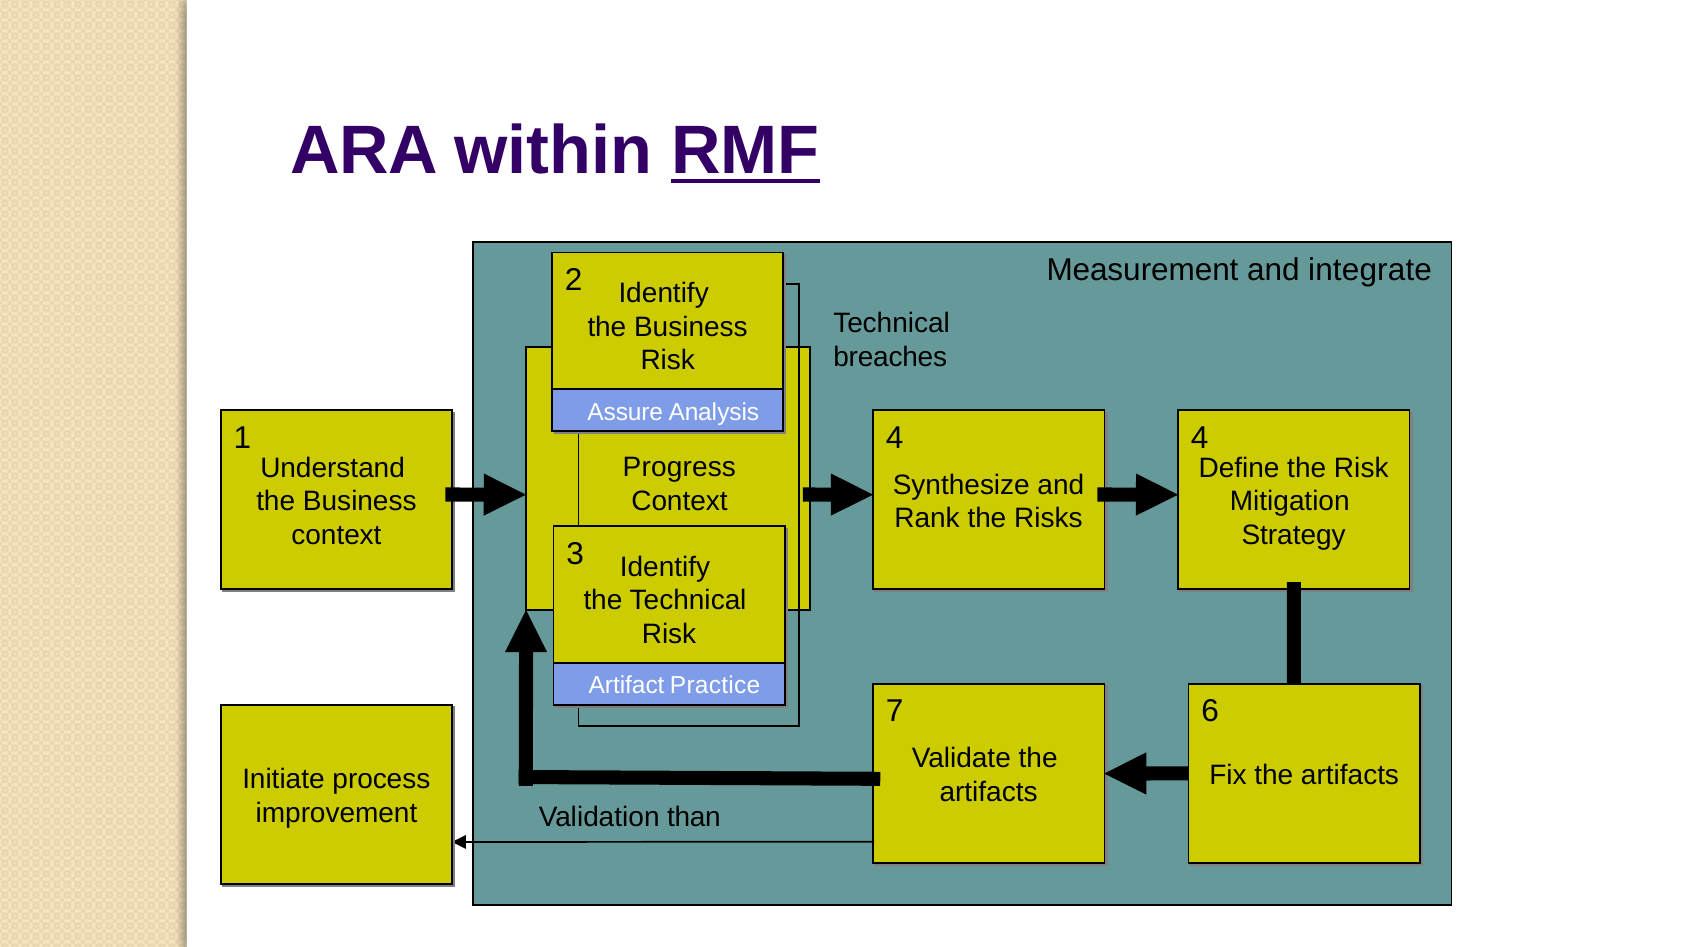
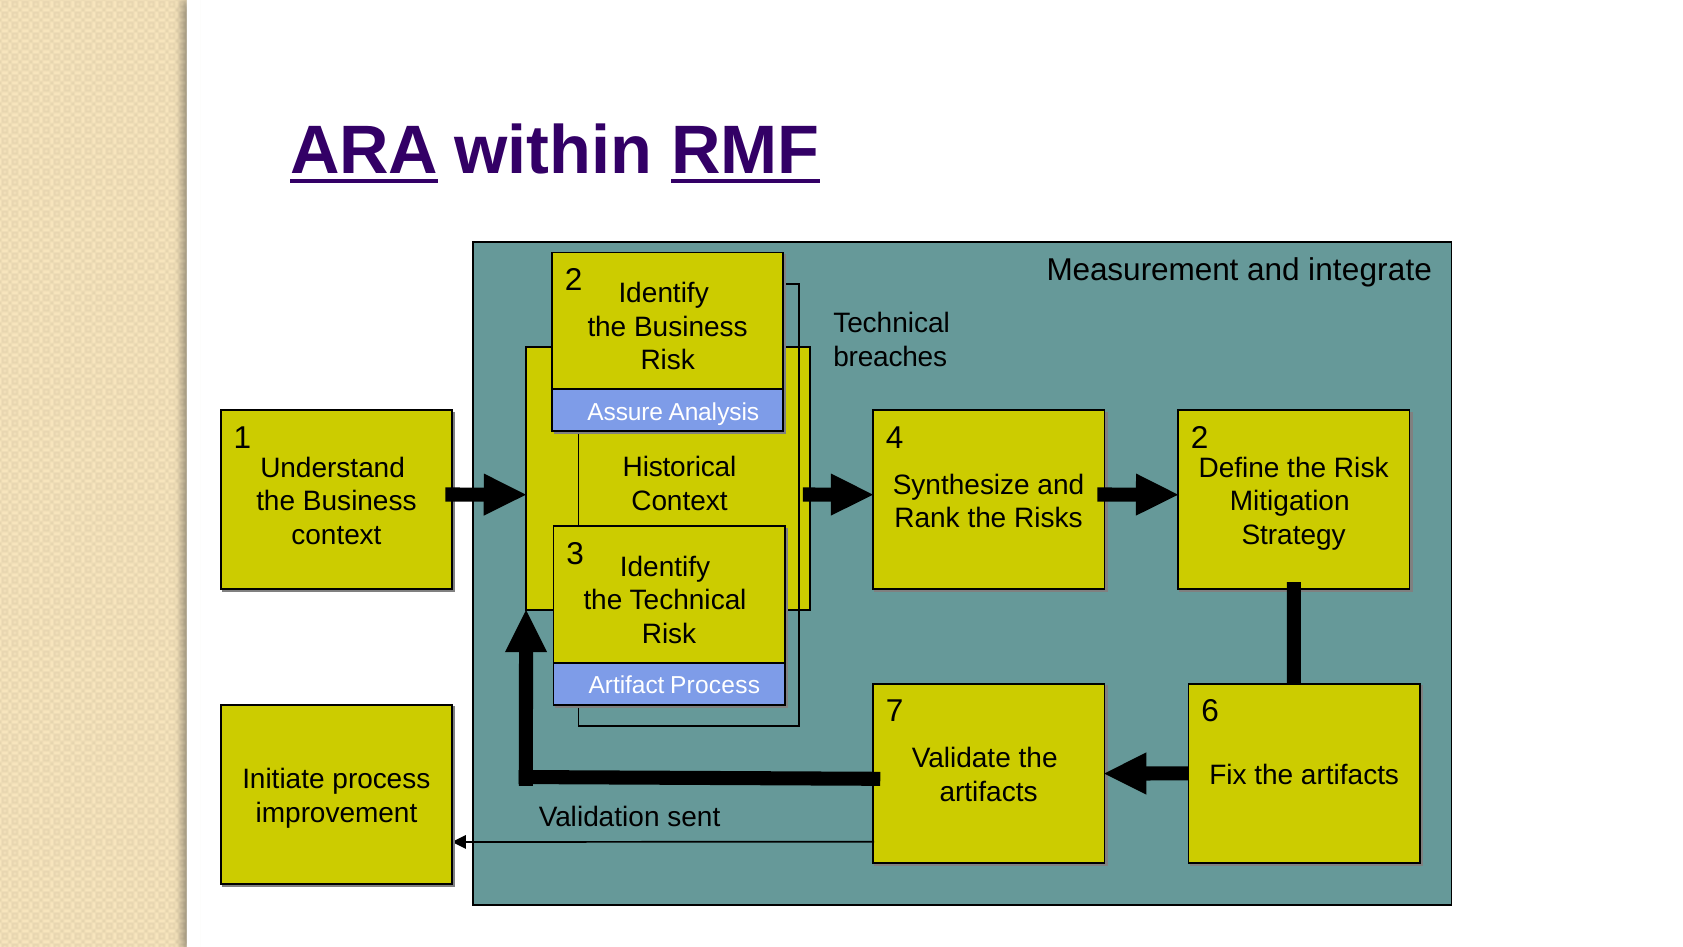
ARA underline: none -> present (364, 151)
4 4: 4 -> 2 (1200, 438)
Progress: Progress -> Historical (680, 467)
Artifact Practice: Practice -> Process (715, 686)
than: than -> sent (694, 817)
